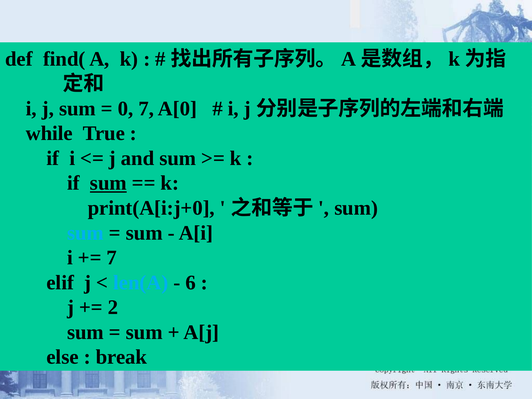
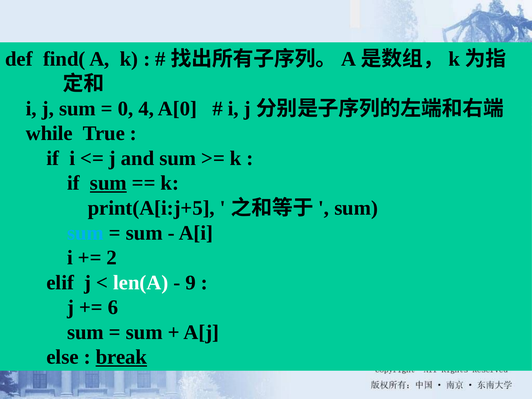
0 7: 7 -> 4 (146, 109)
print(A[i:j+0: print(A[i:j+0 -> print(A[i:j+5 (151, 208)
7: 7 -> 2 (112, 258)
len(A colour: light blue -> white (141, 283)
6: 6 -> 9 (191, 283)
2: 2 -> 6 (113, 307)
break underline: none -> present (121, 357)
